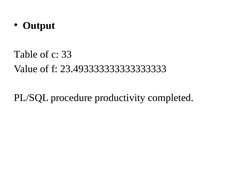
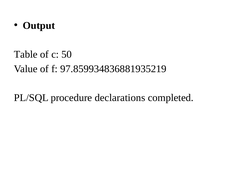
33: 33 -> 50 (67, 55)
23.493333333333333333: 23.493333333333333333 -> 97.859934836881935219 (113, 69)
productivity: productivity -> declarations (120, 98)
